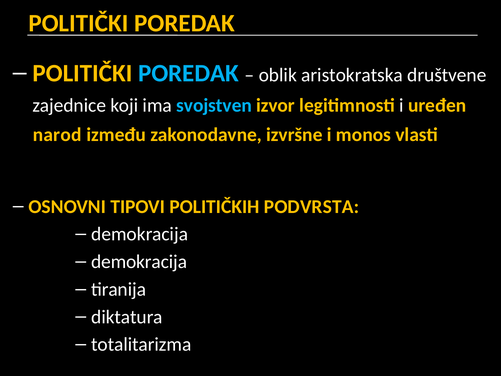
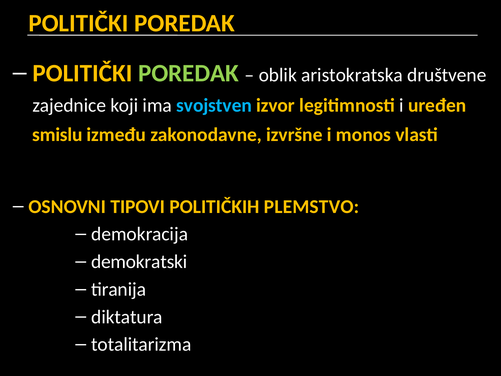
POREDAK colour: light blue -> light green (189, 73)
narod: narod -> smislu (57, 135)
PODVRSTA: PODVRSTA -> PLEMSTVO (311, 206)
demokracija: demokracija -> demokratski (139, 262)
